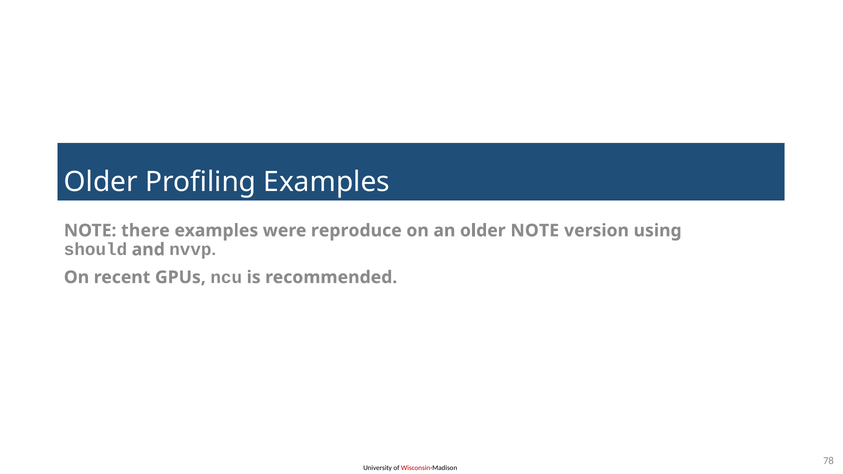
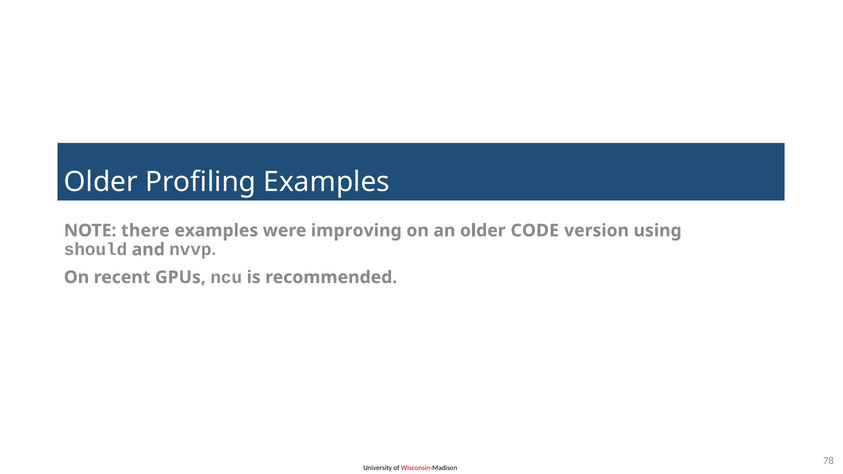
reproduce: reproduce -> improving (356, 231)
older NOTE: NOTE -> CODE (535, 231)
